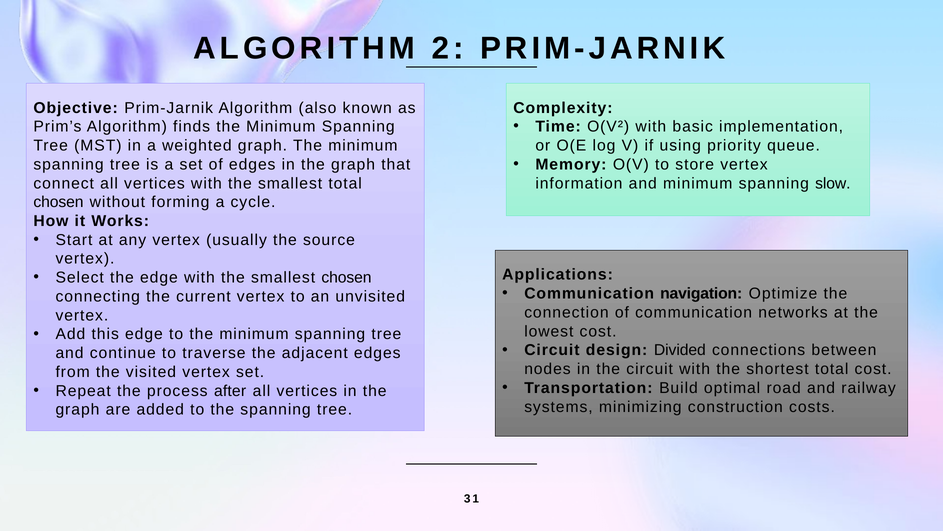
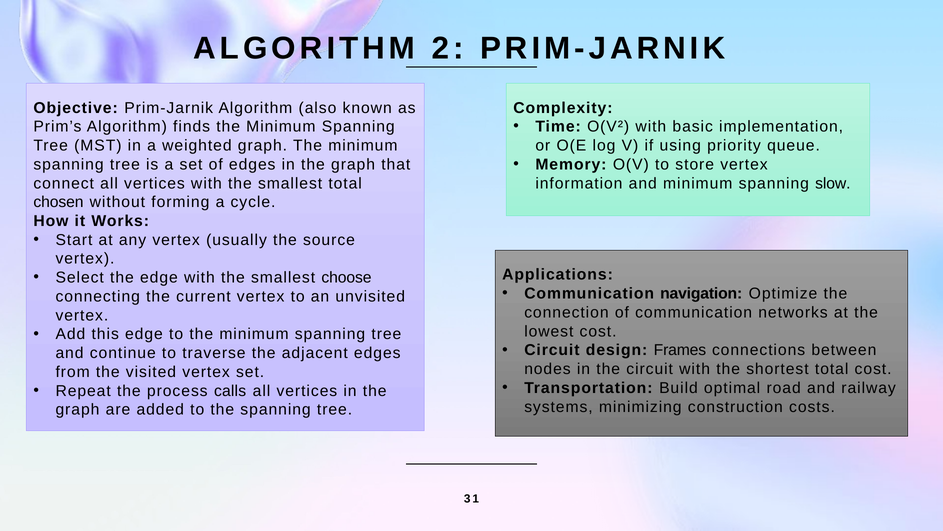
smallest chosen: chosen -> choose (347, 277)
Divided: Divided -> Frames (680, 350)
after: after -> calls (230, 390)
